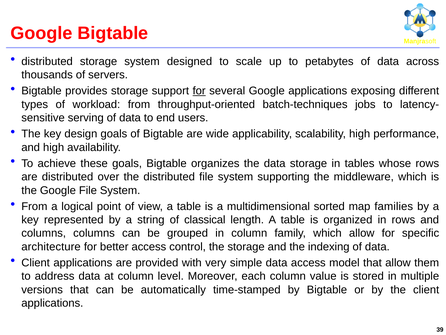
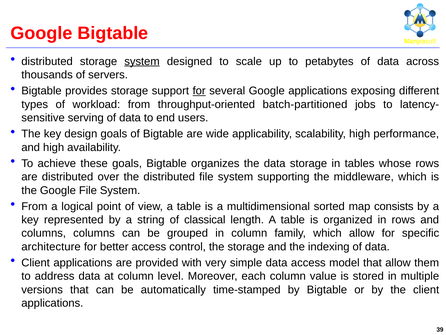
system underline: none -> present (142, 61)
batch-techniques: batch-techniques -> batch-partitioned (305, 104)
families: families -> consists (394, 206)
